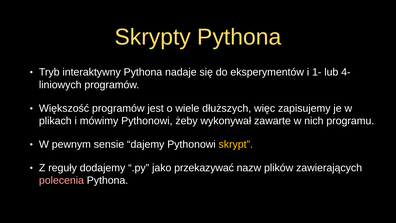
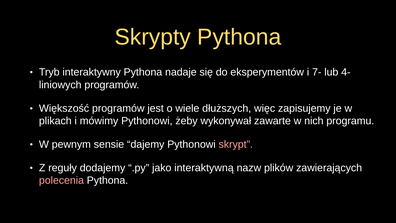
1-: 1- -> 7- (317, 72)
skrypt colour: yellow -> pink (236, 144)
przekazywać: przekazywać -> interaktywną (204, 168)
